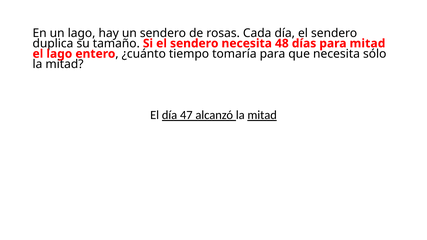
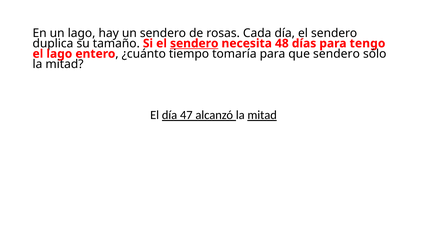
sendero underline: none -> present (194, 43)
para mitad: mitad -> tengo (367, 43)
que necesita: necesita -> sendero (336, 54)
